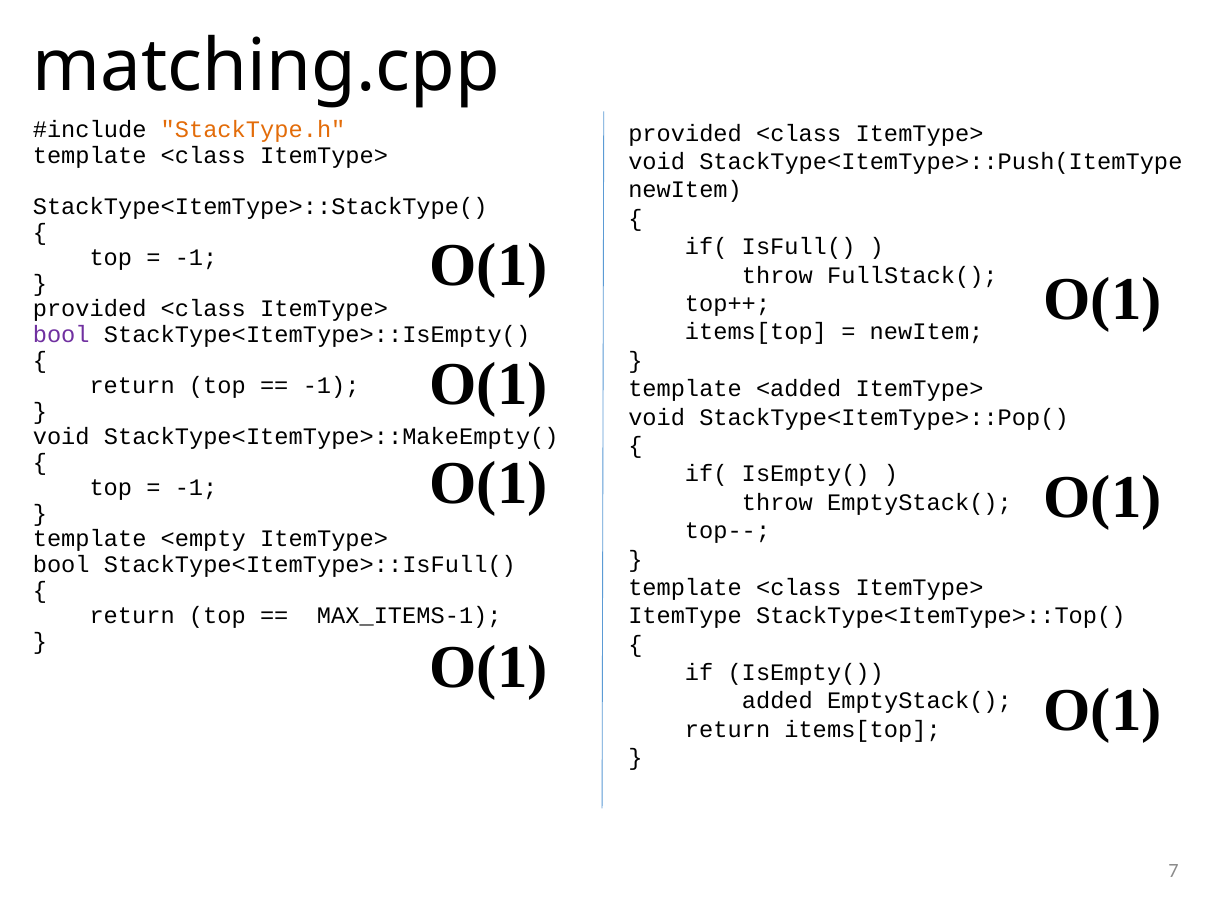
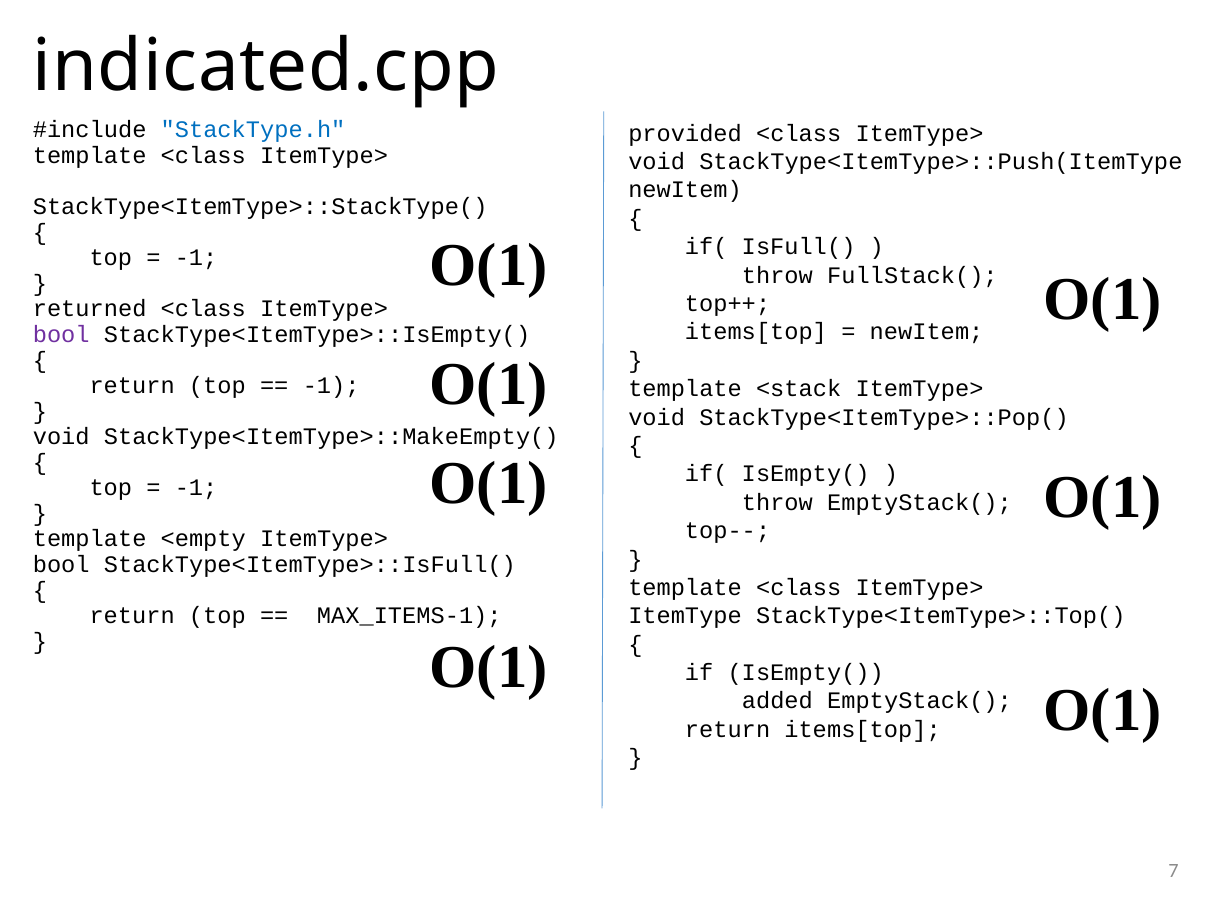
matching.cpp: matching.cpp -> indicated.cpp (266, 66)
StackType.h colour: orange -> blue (253, 130)
provided: provided -> returned (90, 309)
<added: <added -> <stack (799, 389)
